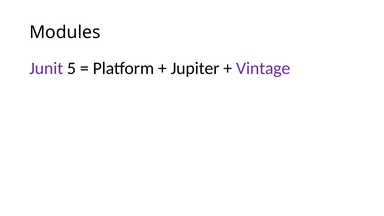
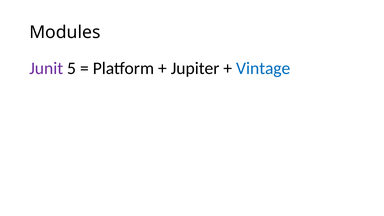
Vintage colour: purple -> blue (263, 68)
